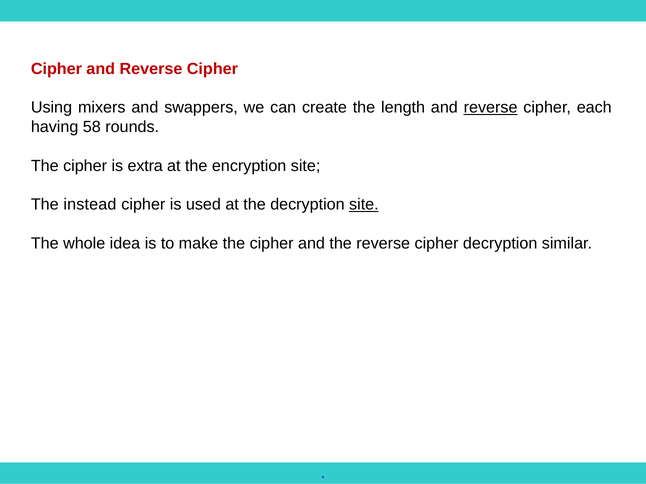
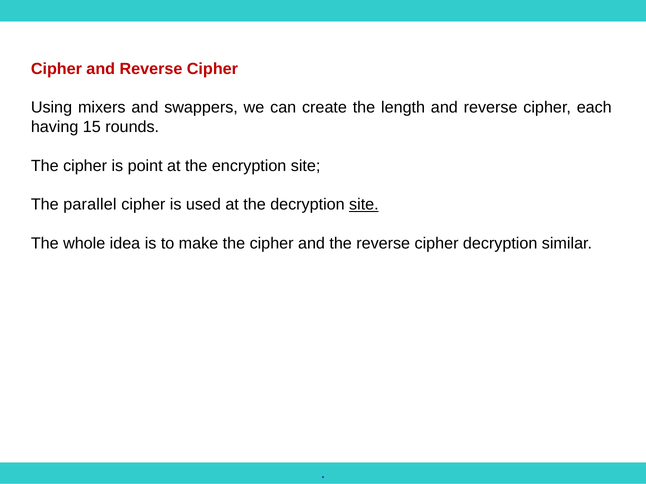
reverse underline: present -> none (491, 108)
58: 58 -> 15 (92, 127)
extra: extra -> point (145, 166)
instead: instead -> parallel (90, 205)
